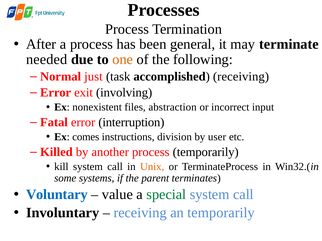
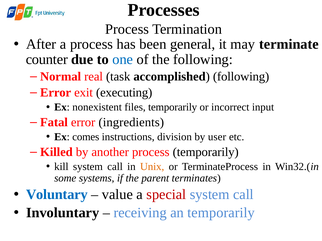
needed: needed -> counter (47, 60)
one colour: orange -> blue (123, 60)
just: just -> real (94, 77)
accomplished receiving: receiving -> following (241, 77)
involving: involving -> executing (124, 93)
files abstraction: abstraction -> temporarily (173, 107)
interruption: interruption -> ingredients (131, 122)
special colour: green -> red (166, 195)
